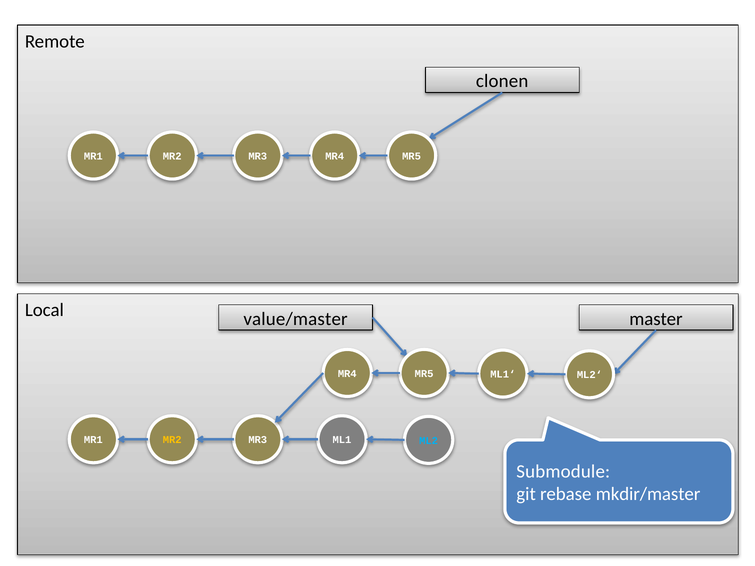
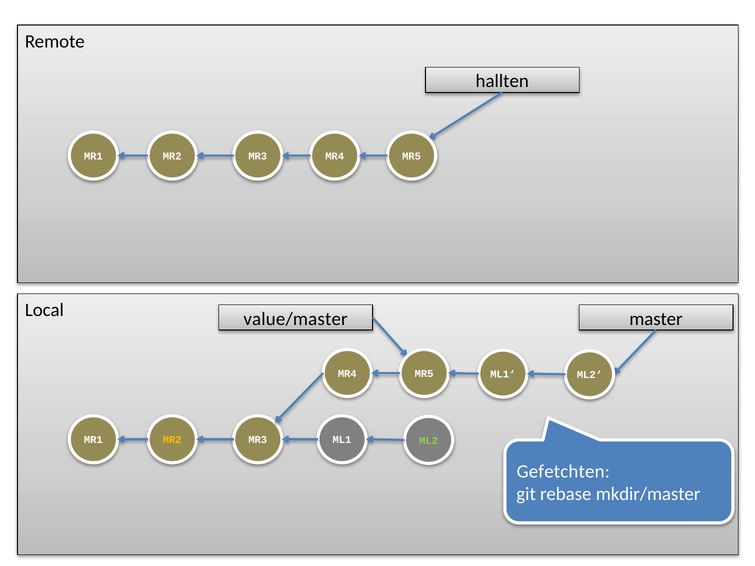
clonen: clonen -> hallten (502, 81)
ML2 colour: light blue -> light green (429, 441)
Submodule: Submodule -> Gefetchten (563, 472)
